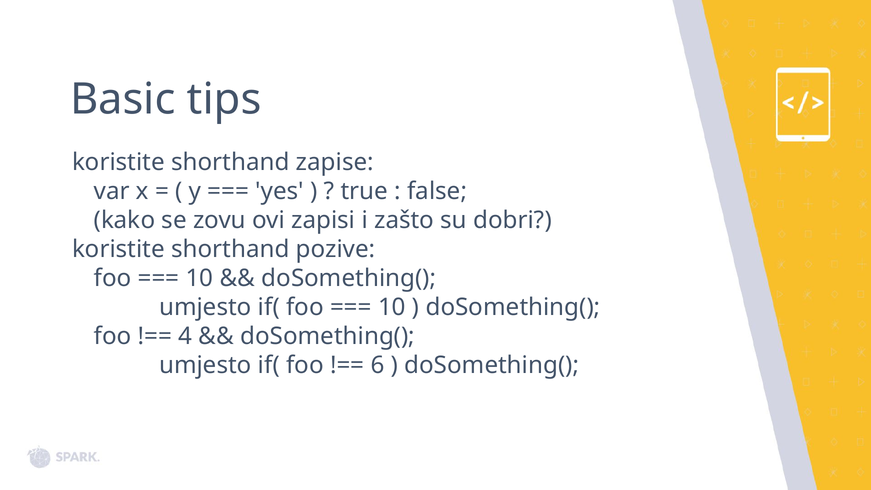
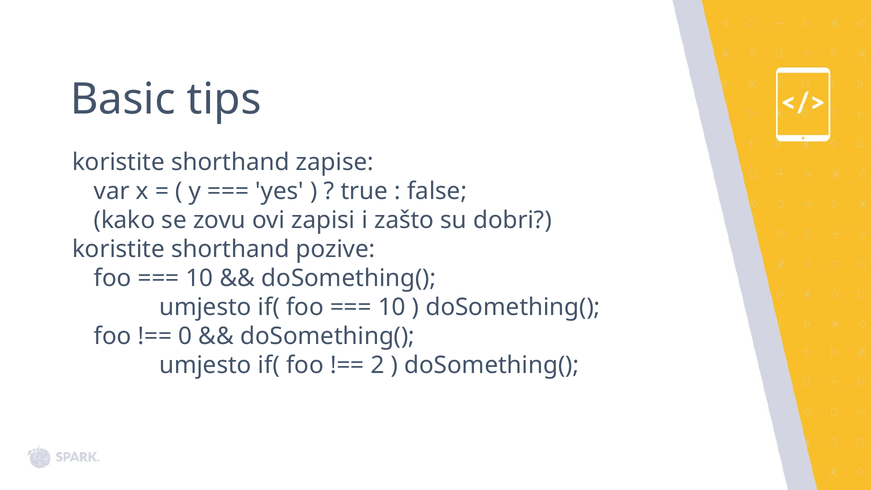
4: 4 -> 0 (185, 336)
6: 6 -> 2 (378, 365)
